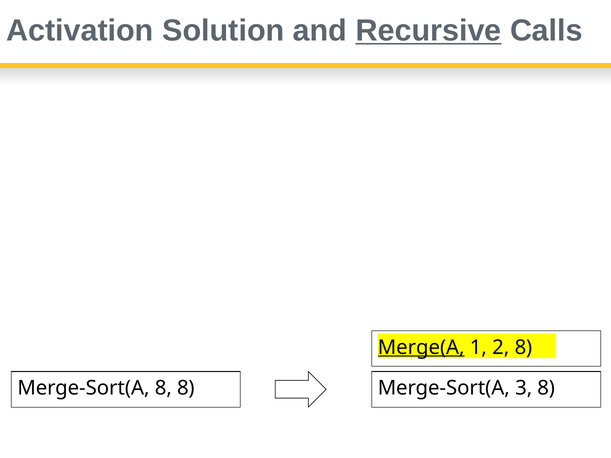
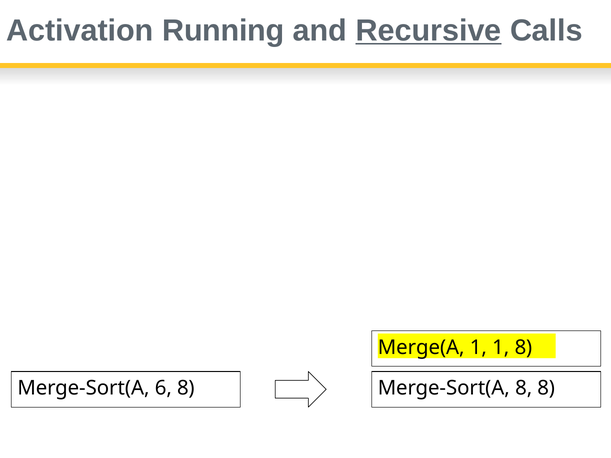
Solution: Solution -> Running (223, 31)
Merge(A underline: present -> none (421, 348)
1 2: 2 -> 1 (501, 348)
Merge-Sort(A 3: 3 -> 8 (524, 388)
Merge-Sort(A 8: 8 -> 6 (163, 388)
